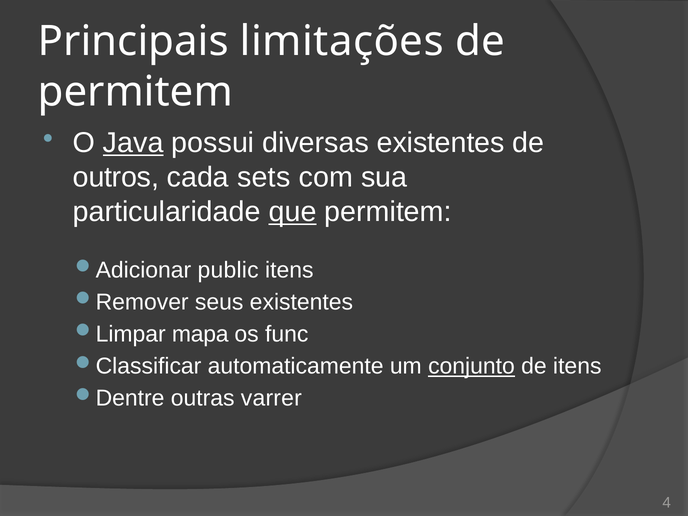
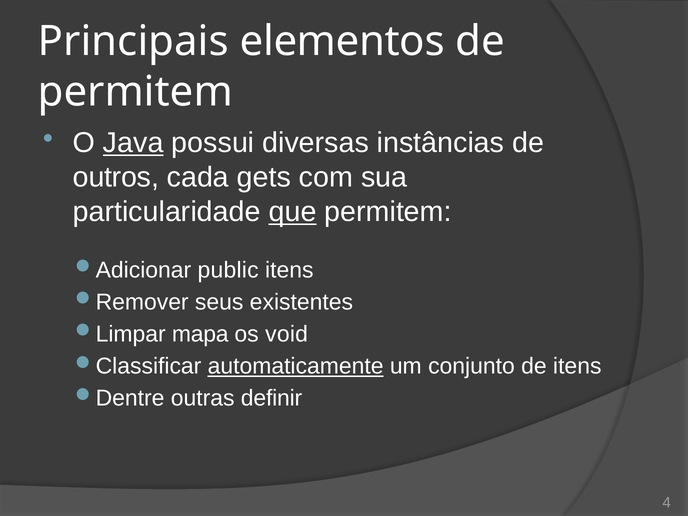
limitações: limitações -> elementos (342, 41)
diversas existentes: existentes -> instâncias (441, 143)
sets: sets -> gets (264, 177)
func: func -> void (287, 334)
automaticamente underline: none -> present (296, 366)
conjunto underline: present -> none (471, 366)
varrer: varrer -> definir (272, 398)
